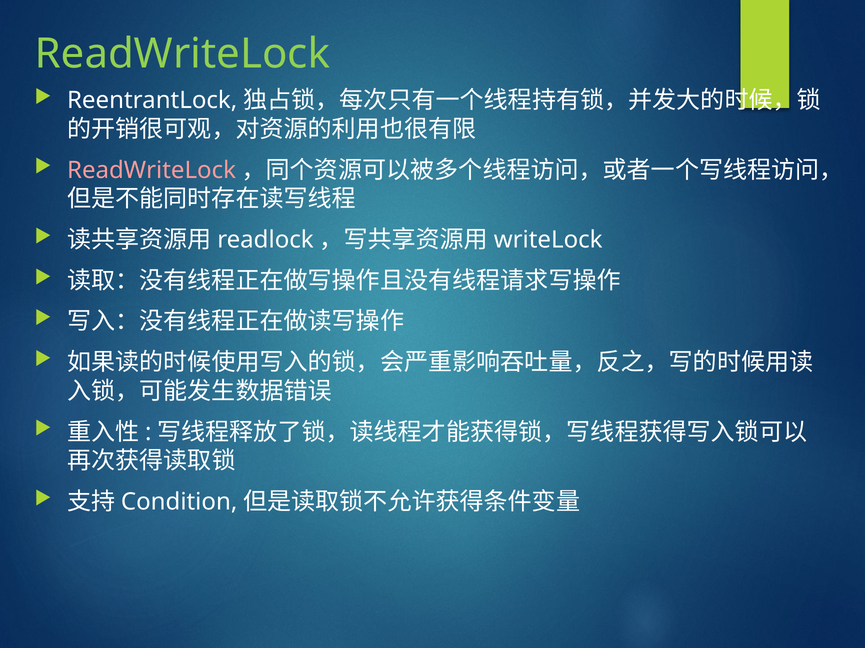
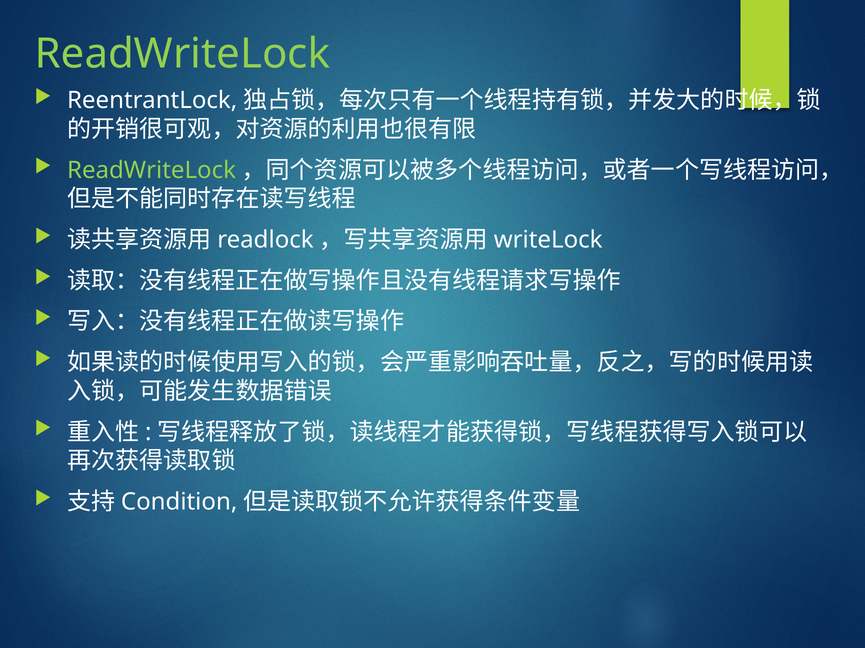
ReadWriteLock colour: pink -> light green (152, 170)
